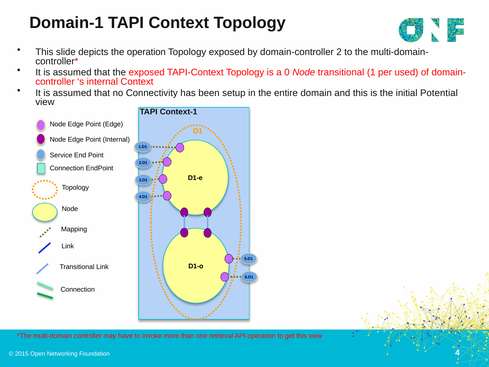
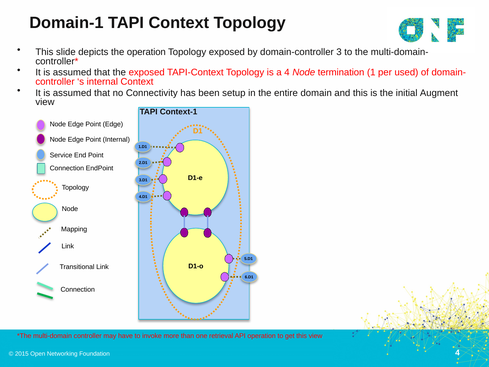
2: 2 -> 3 (339, 52)
a 0: 0 -> 4 (287, 72)
Node transitional: transitional -> termination (341, 72)
Potential: Potential -> Augment (439, 93)
